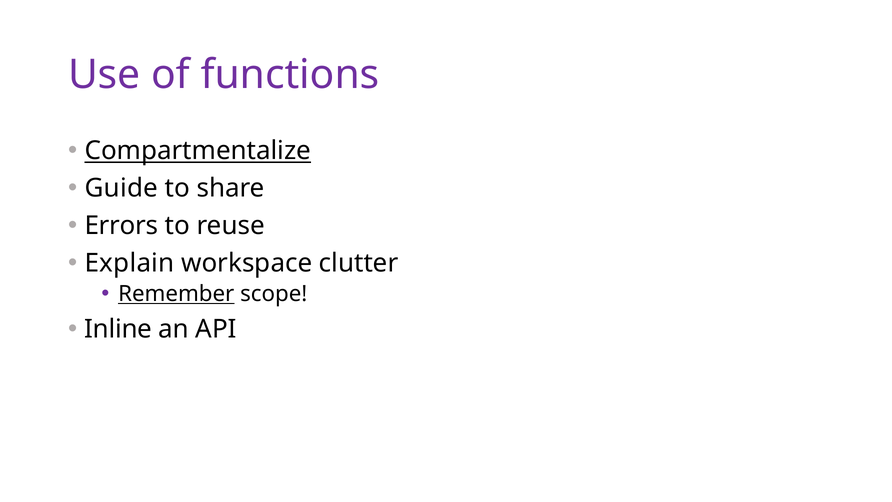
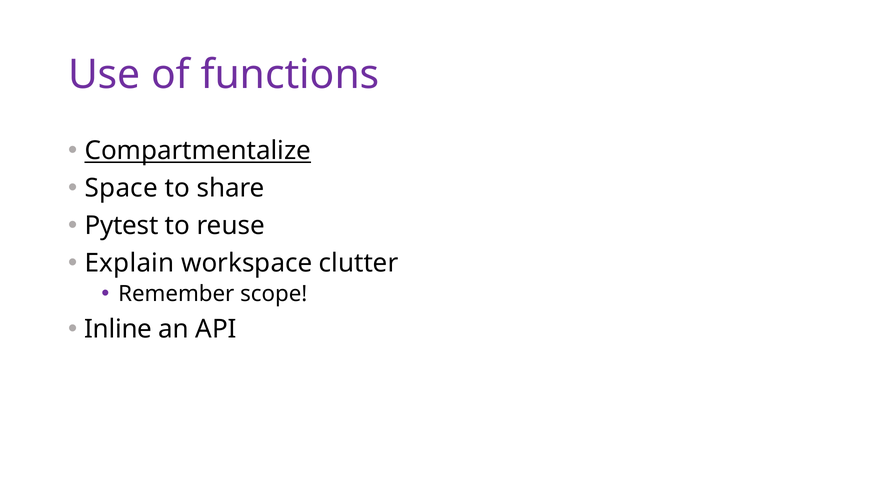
Guide: Guide -> Space (121, 188)
Errors: Errors -> Pytest (122, 226)
Remember underline: present -> none (176, 294)
